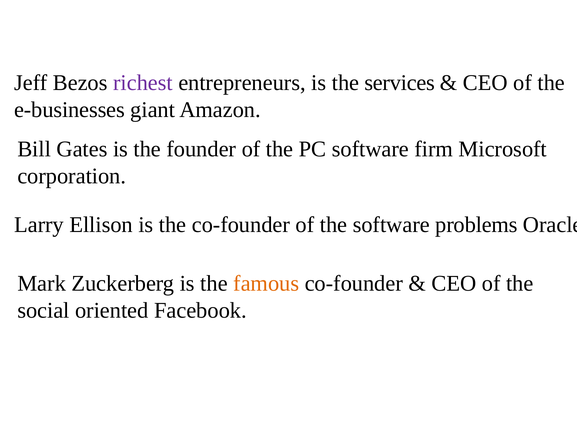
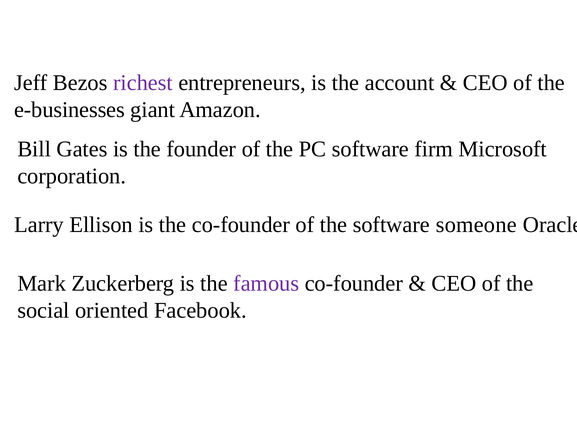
services: services -> account (400, 83)
problems: problems -> someone (476, 225)
famous colour: orange -> purple (266, 283)
